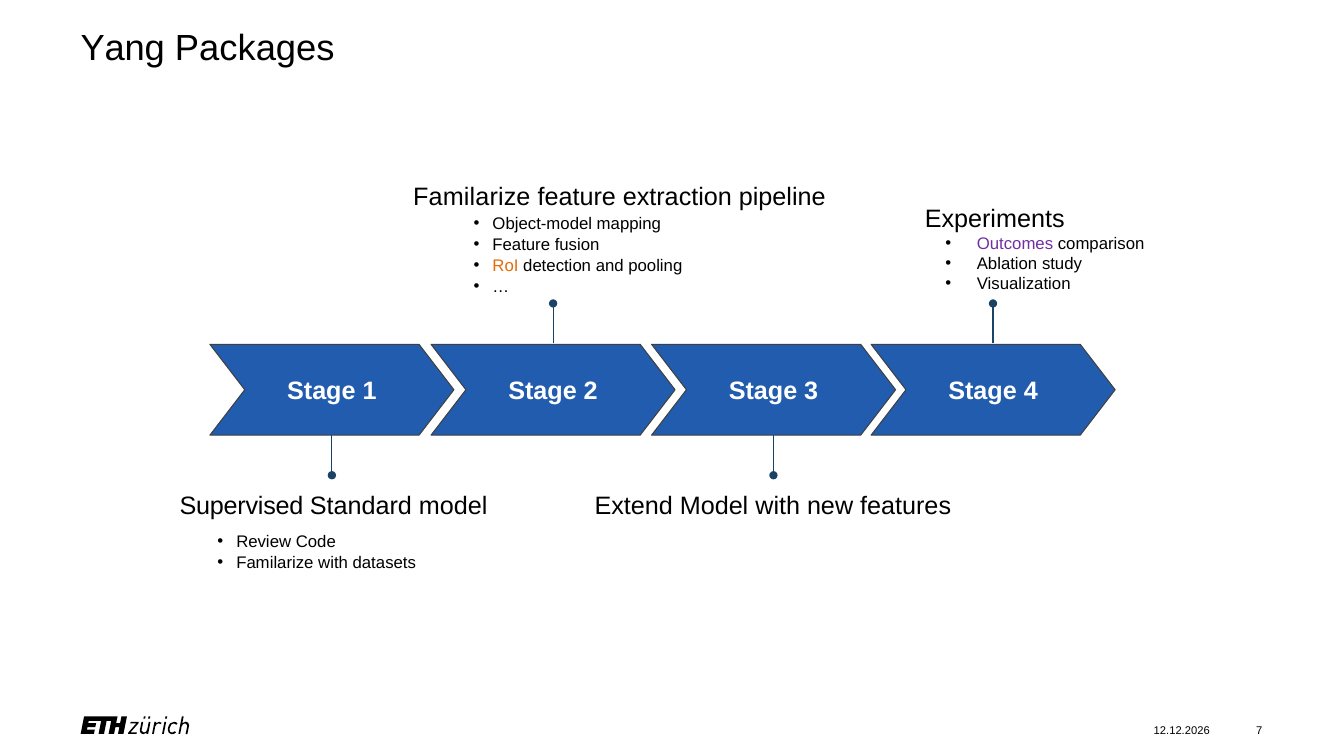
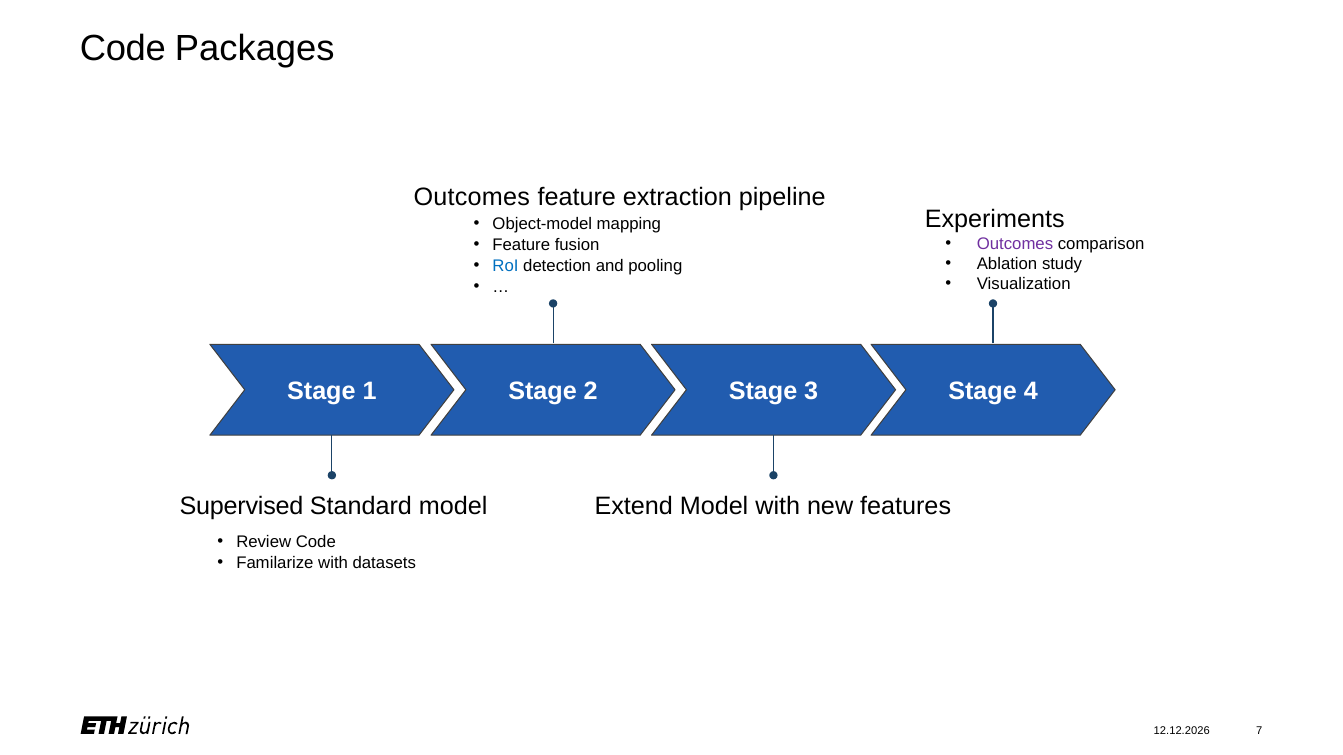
Yang: Yang -> Code (123, 48)
Familarize: Familarize -> Outcomes (472, 197)
RoI colour: orange -> blue (505, 266)
